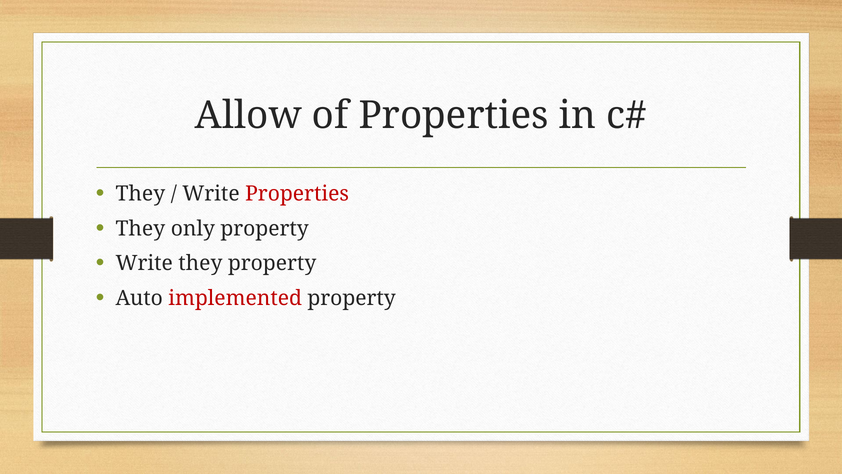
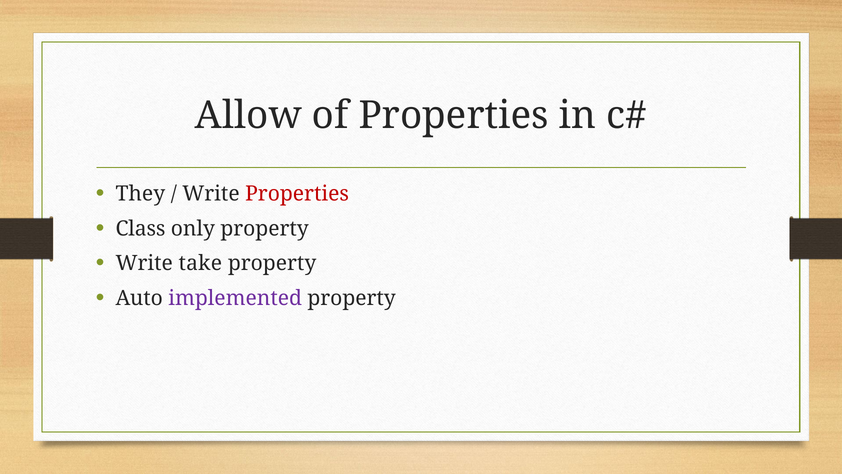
They: They -> Class (140, 229)
Write they: they -> take (200, 263)
implemented colour: red -> purple (235, 298)
